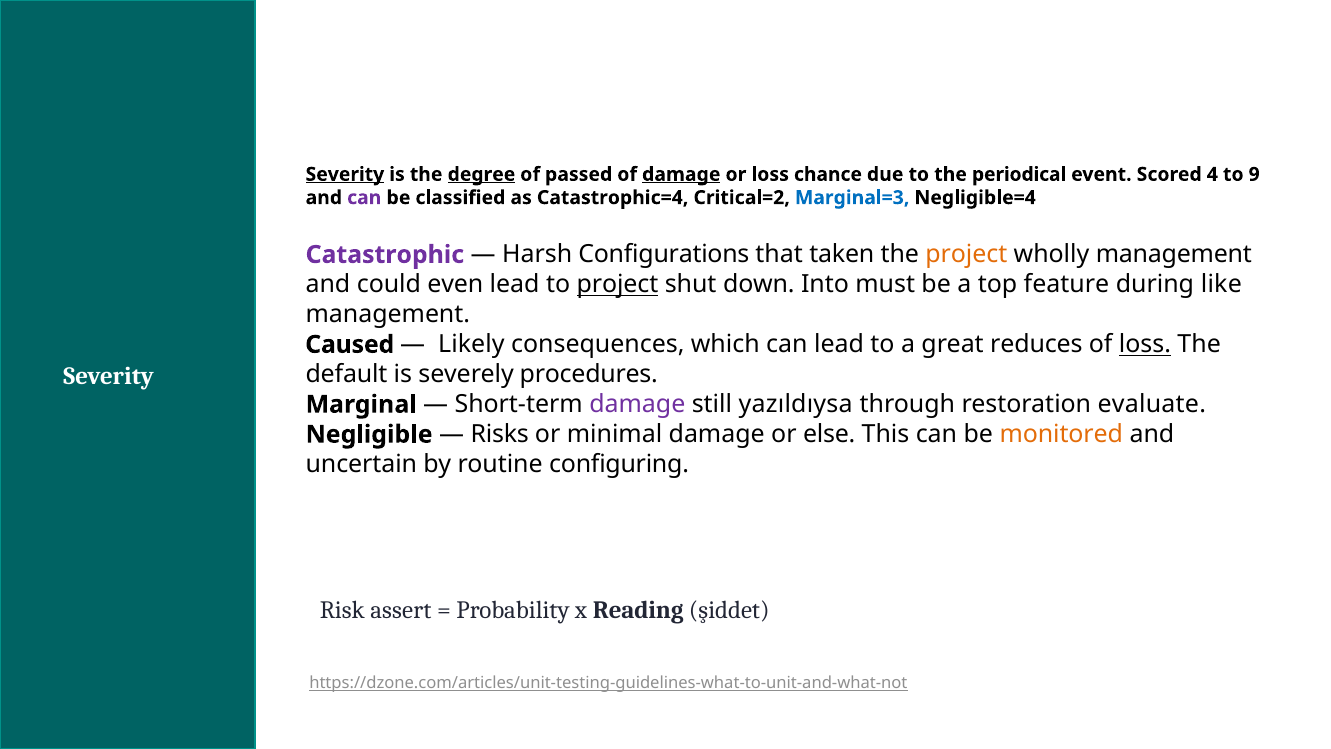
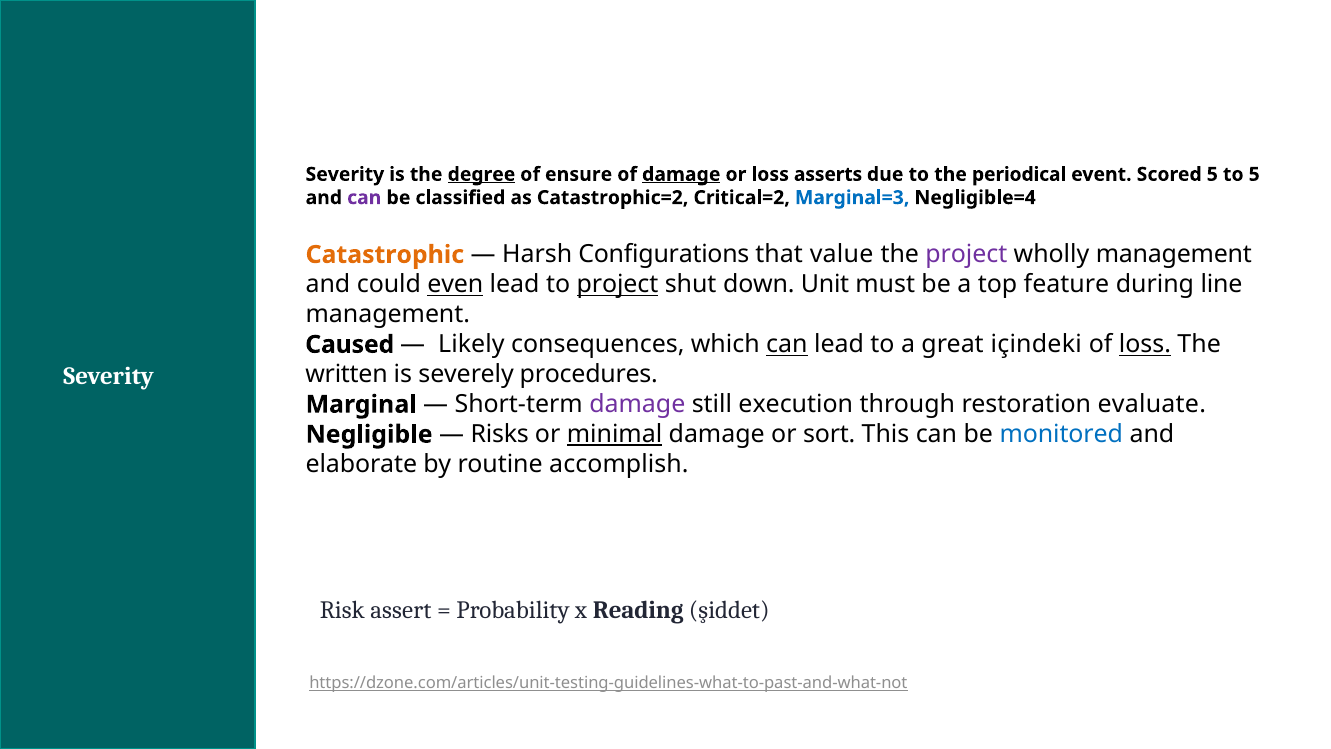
Severity underline: present -> none (345, 174)
passed: passed -> ensure (579, 174)
chance: chance -> asserts (828, 174)
Scored 4: 4 -> 5 (1212, 174)
to 9: 9 -> 5 (1254, 174)
Catastrophic=4: Catastrophic=4 -> Catastrophic=2 (613, 198)
Catastrophic colour: purple -> orange (385, 255)
taken: taken -> value (842, 255)
project colour: orange -> purple (966, 255)
even underline: none -> present (455, 285)
Into: Into -> Unit (825, 285)
like: like -> line (1222, 285)
can underline: none -> present (787, 344)
reduces: reduces -> içindeki (1036, 344)
default: default -> written (347, 374)
yazıldıysa: yazıldıysa -> execution (796, 404)
minimal underline: none -> present (615, 434)
else: else -> sort (829, 434)
monitored colour: orange -> blue (1061, 434)
uncertain: uncertain -> elaborate (361, 464)
configuring: configuring -> accomplish (619, 464)
https://dzone.com/articles/unit-testing-guidelines-what-to-unit-and-what-not: https://dzone.com/articles/unit-testing-guidelines-what-to-unit-and-what-not -> https://dzone.com/articles/unit-testing-guidelines-what-to-past-and-what-not (608, 682)
